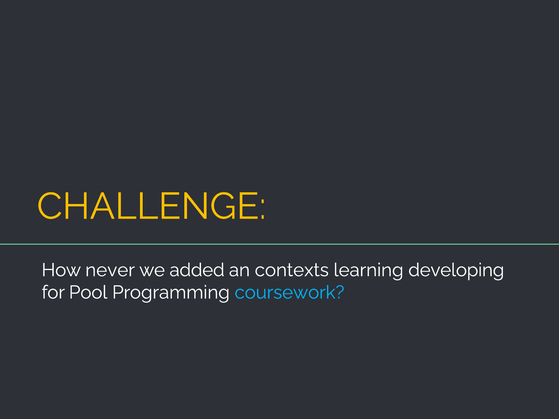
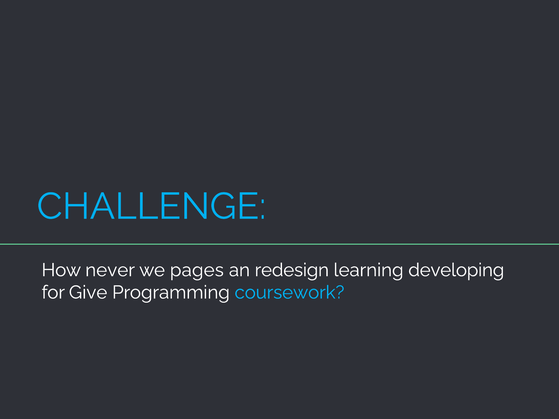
CHALLENGE colour: yellow -> light blue (151, 207)
added: added -> pages (197, 270)
contexts: contexts -> redesign (292, 270)
Pool: Pool -> Give (88, 293)
